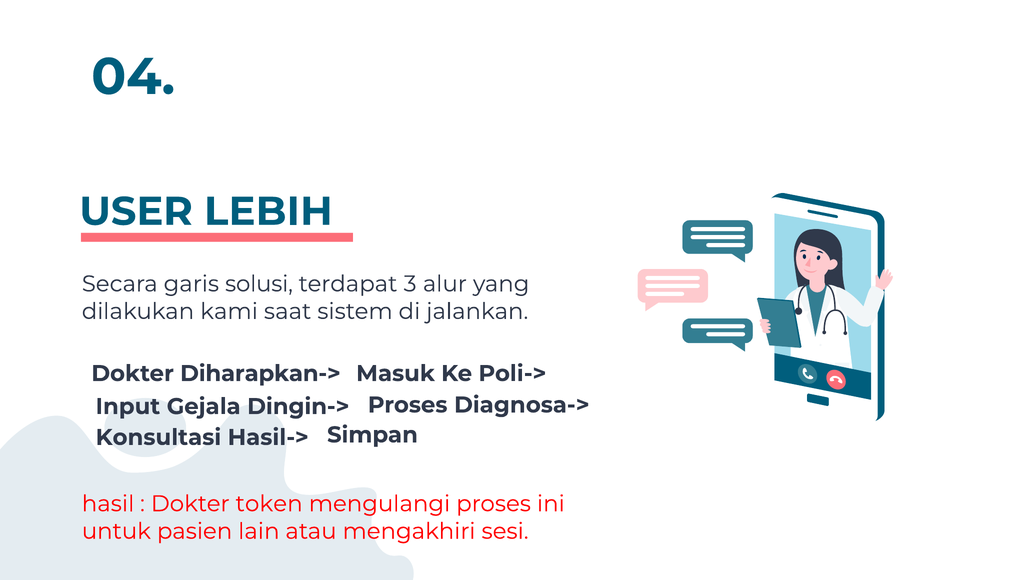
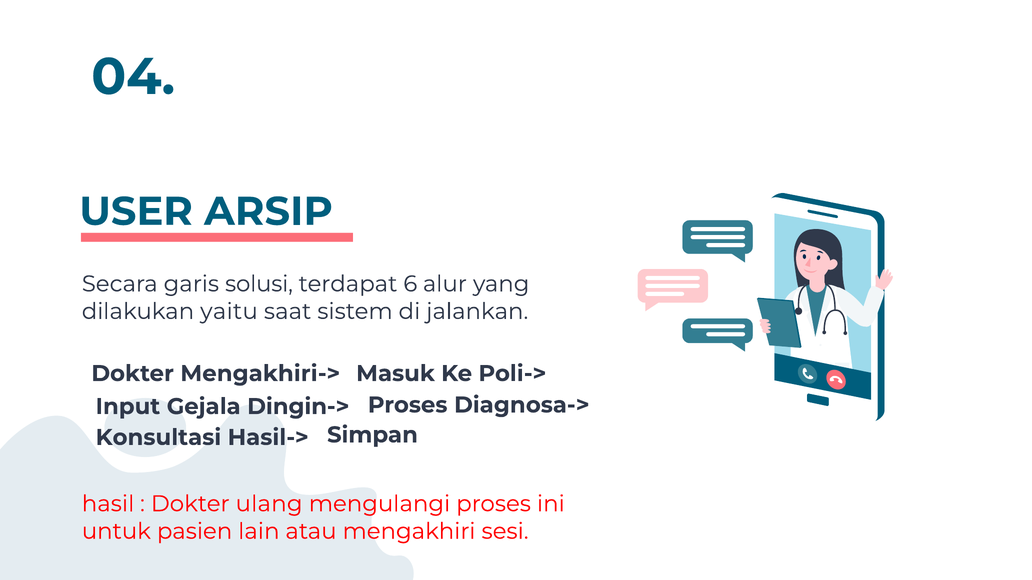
LEBIH: LEBIH -> ARSIP (268, 212)
3: 3 -> 6 (410, 284)
kami: kami -> yaitu (229, 312)
Diharapkan->: Diharapkan-> -> Mengakhiri-> (260, 374)
token: token -> ulang (269, 504)
